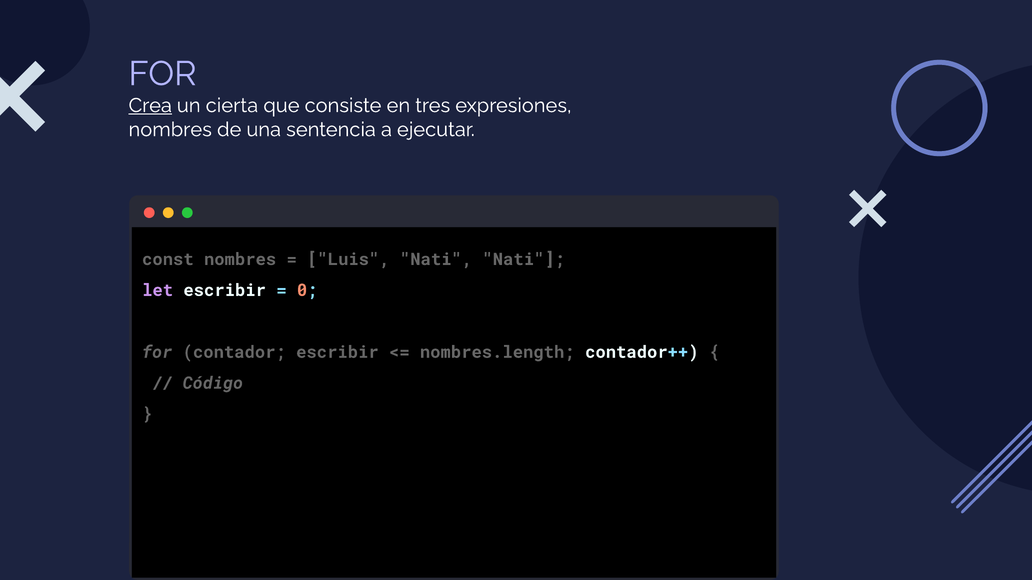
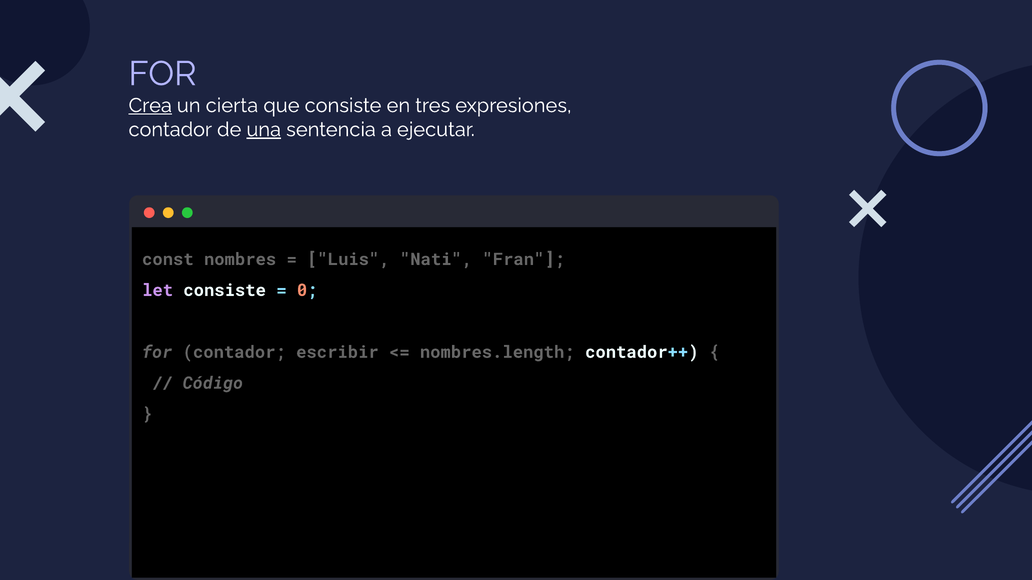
nombres: nombres -> contador (170, 130)
una underline: none -> present (264, 130)
Nati Nati: Nati -> Fran (524, 260)
let escribir: escribir -> consiste (225, 291)
